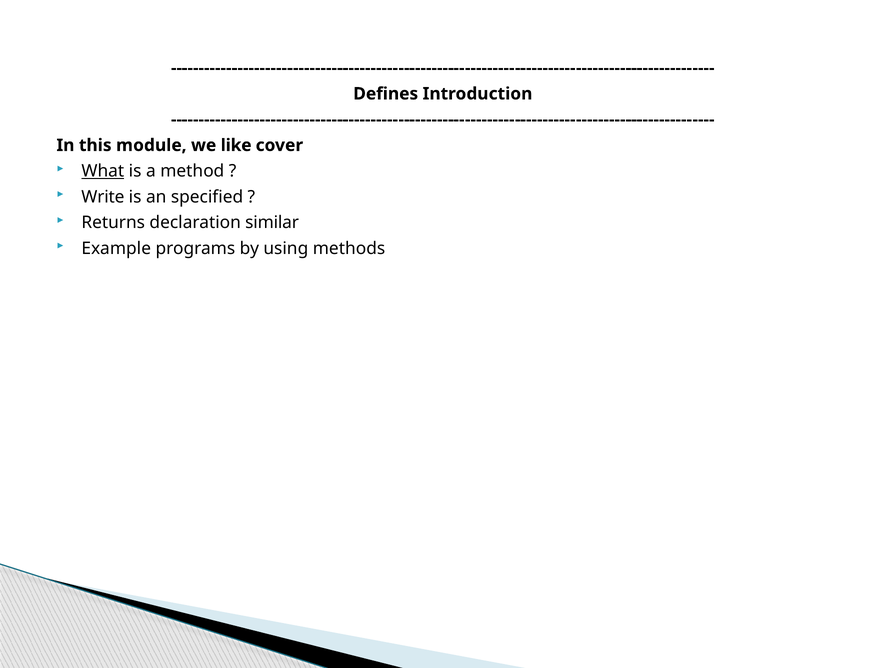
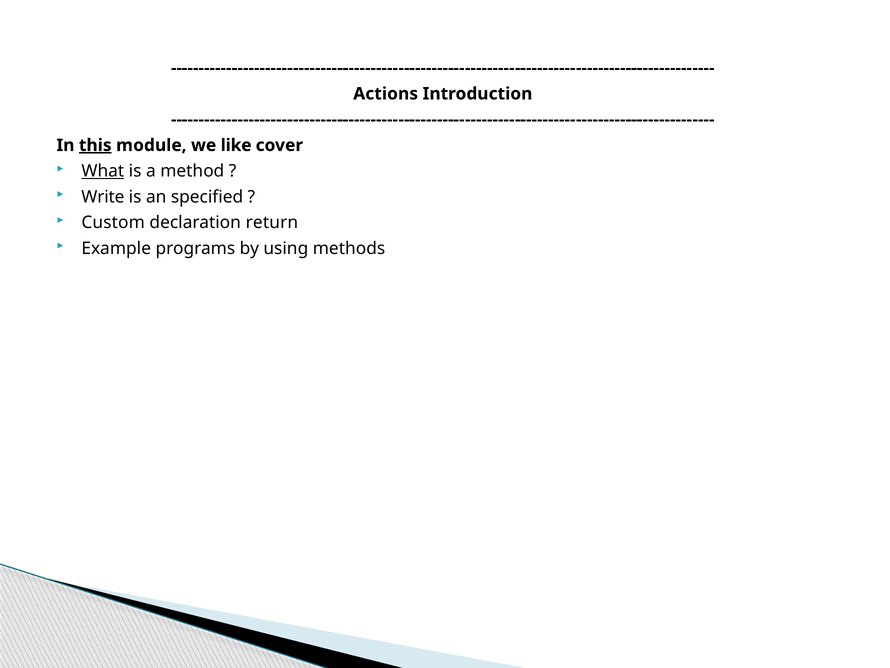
Defines: Defines -> Actions (386, 94)
this underline: none -> present (95, 145)
Returns: Returns -> Custom (113, 222)
similar: similar -> return (272, 222)
